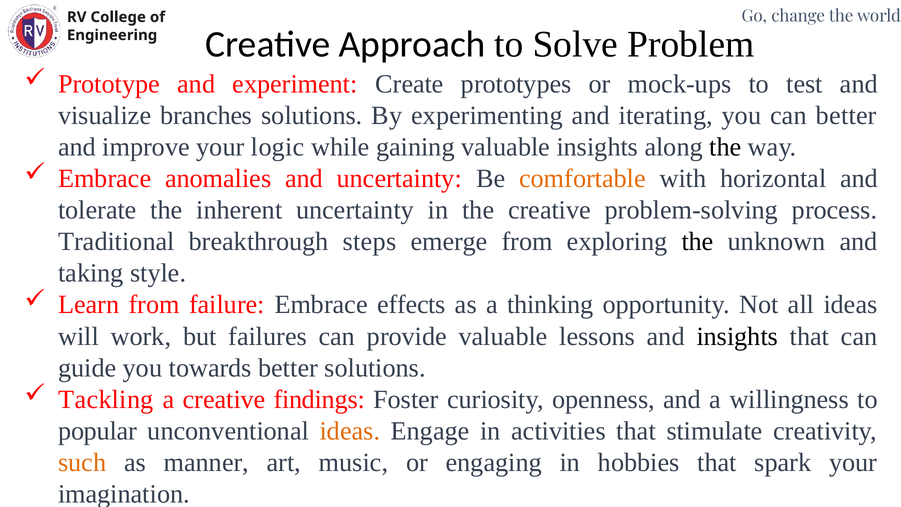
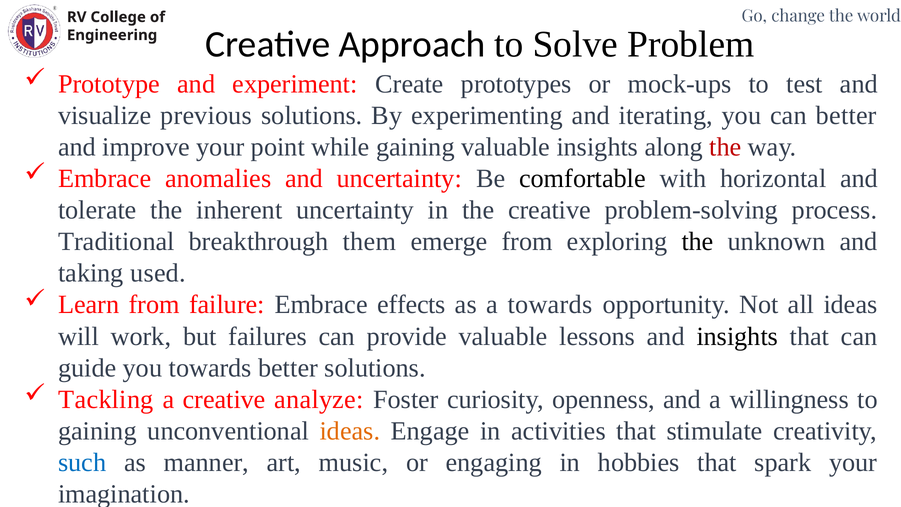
branches: branches -> previous (206, 115)
logic: logic -> point (278, 147)
the colour: black -> red (725, 147)
comfortable colour: orange -> black (583, 178)
steps: steps -> them (370, 242)
style: style -> used (158, 273)
a thinking: thinking -> towards (550, 305)
findings: findings -> analyze (319, 399)
popular: popular -> gaining (97, 431)
such colour: orange -> blue (82, 462)
